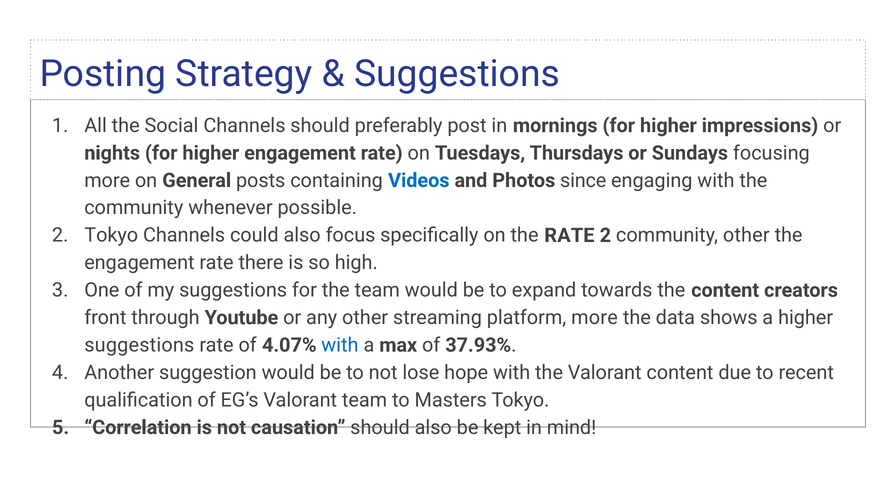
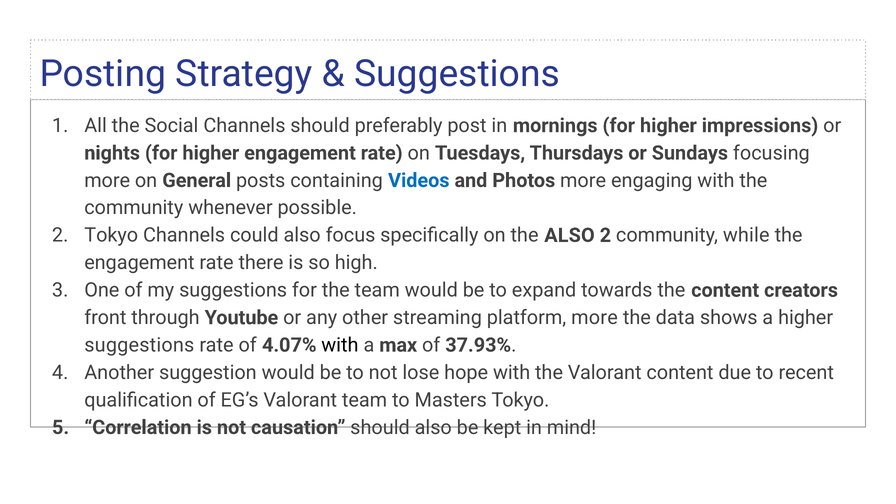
Photos since: since -> more (583, 180)
the RATE: RATE -> ALSO (569, 235)
community other: other -> while (746, 235)
with colour: blue -> black (340, 345)
